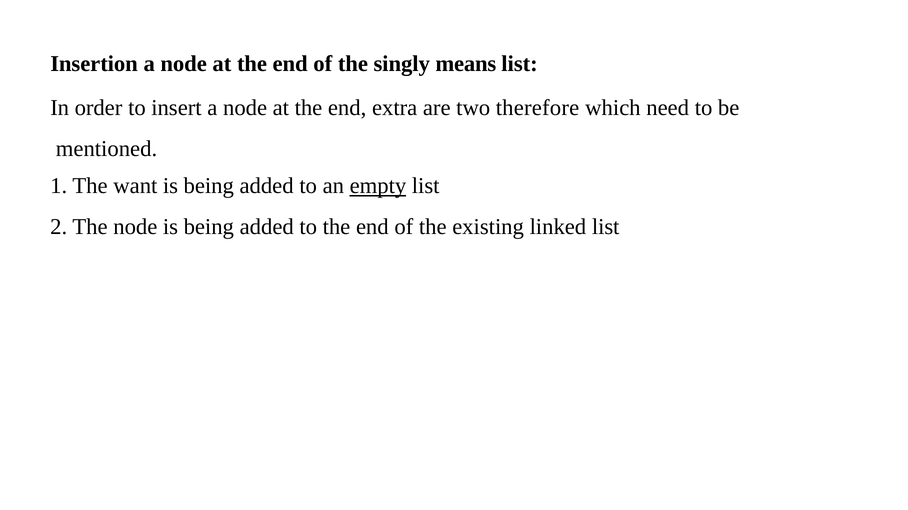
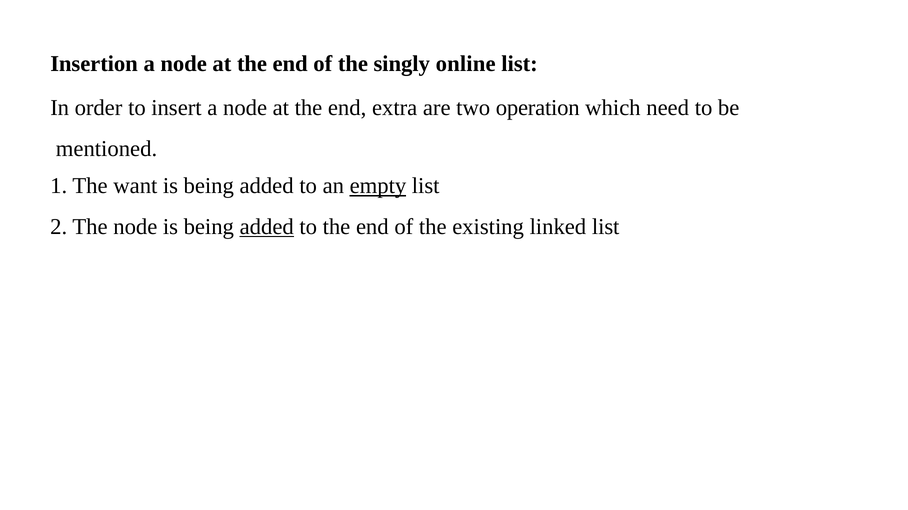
means: means -> online (466, 64)
therefore: therefore -> operation (538, 108)
added underline: none -> present (267, 227)
